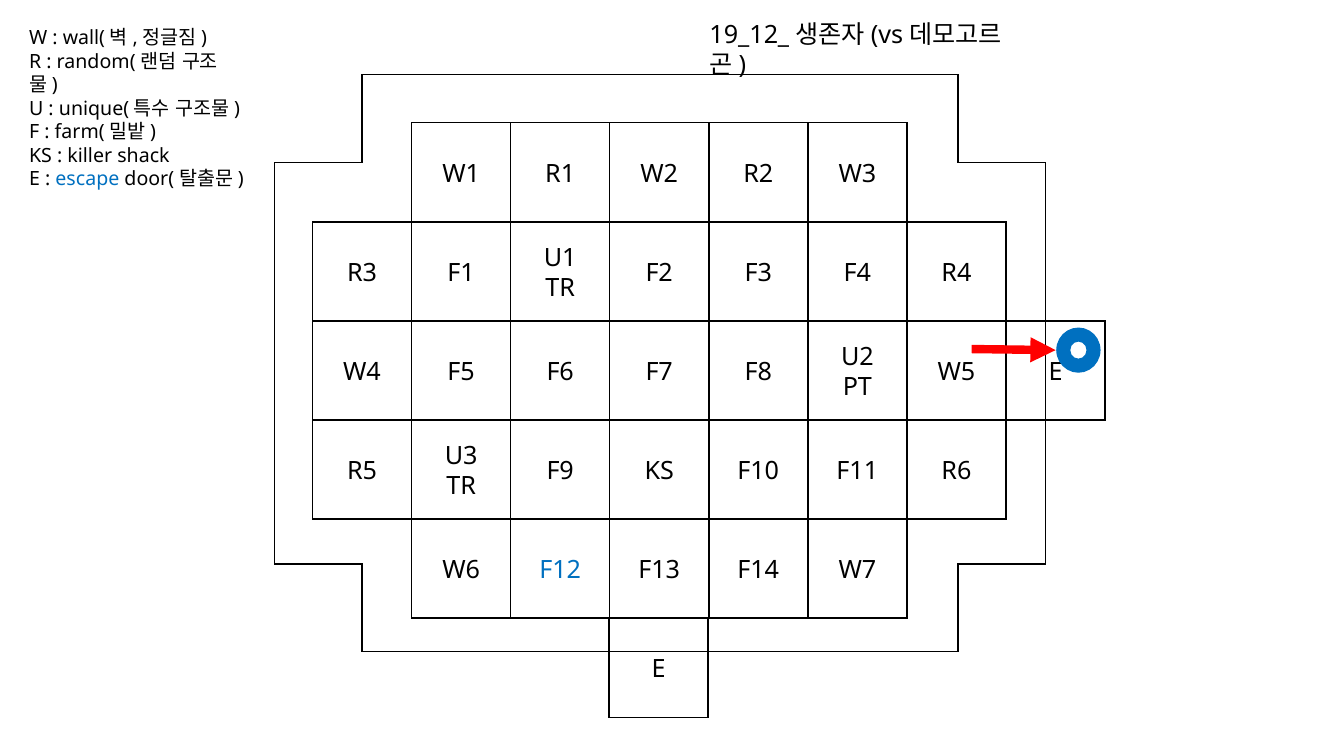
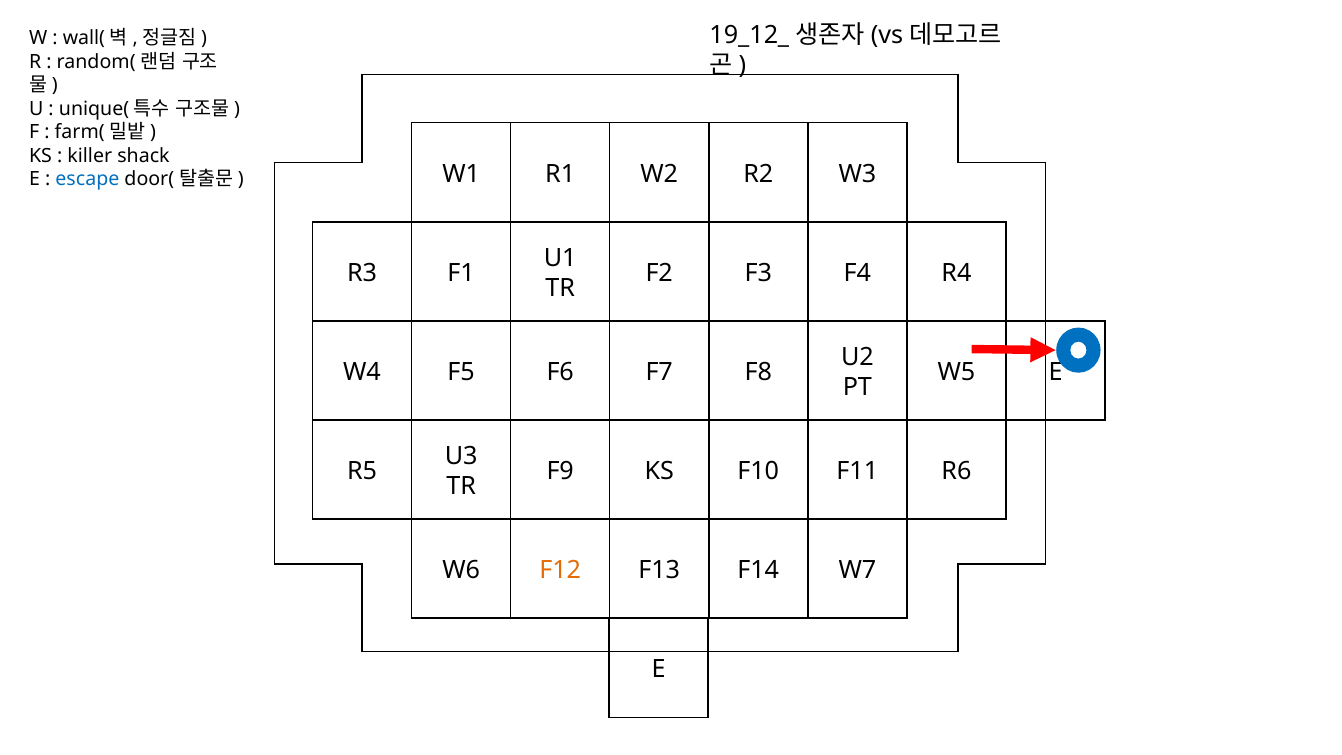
F12 colour: blue -> orange (560, 570)
